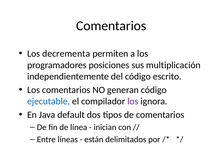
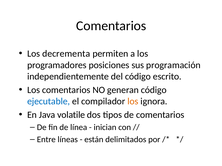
multiplicación: multiplicación -> programación (173, 65)
los colour: purple -> orange (133, 102)
default: default -> volatile (71, 115)
